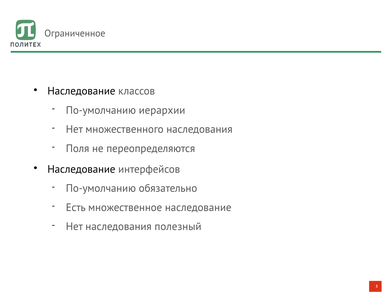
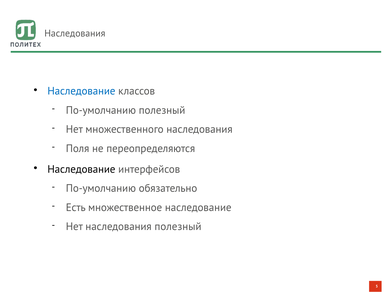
Ограниченное: Ограниченное -> Наследования (75, 33)
Наследование colour: black -> blue (81, 91)
По-умолчанию иерархии: иерархии -> полезный (162, 110)
